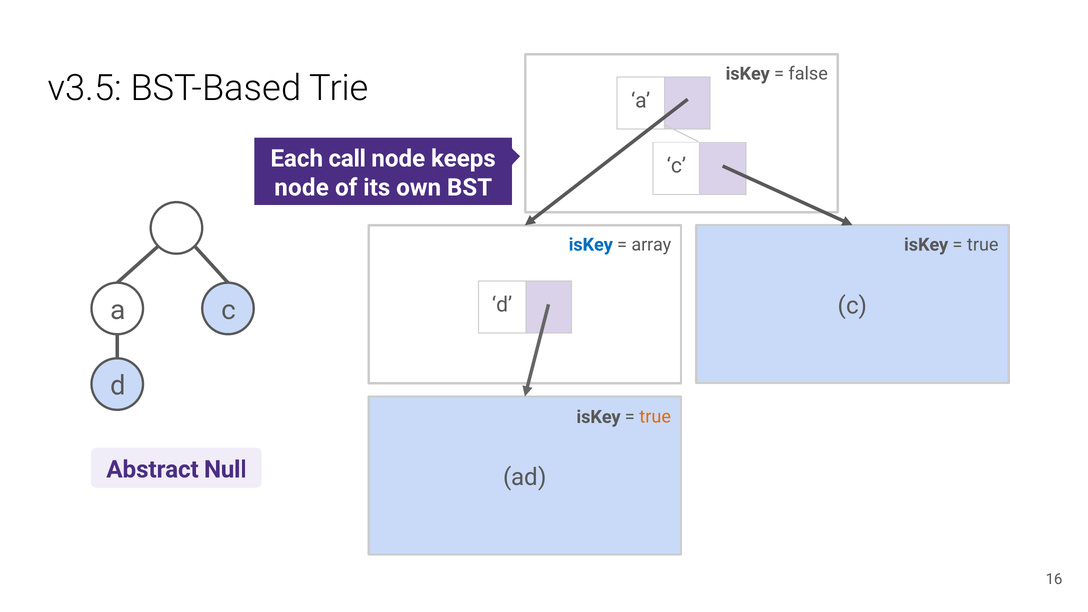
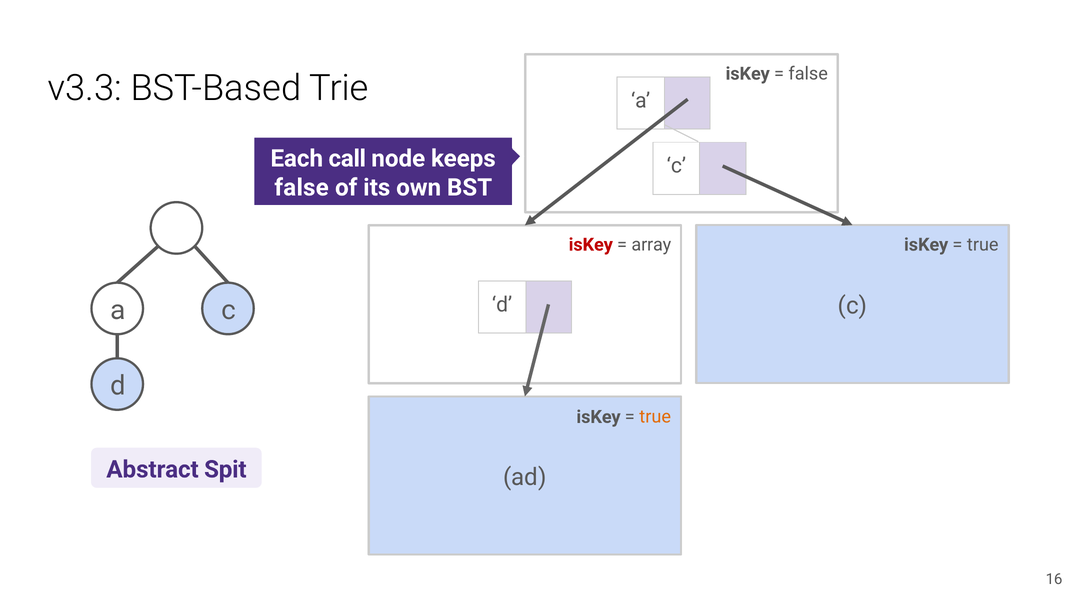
v3.5: v3.5 -> v3.3 (85, 88)
node: node -> false (302, 188)
isKey colour: blue -> red (591, 245)
Null: Null -> Spit (225, 469)
